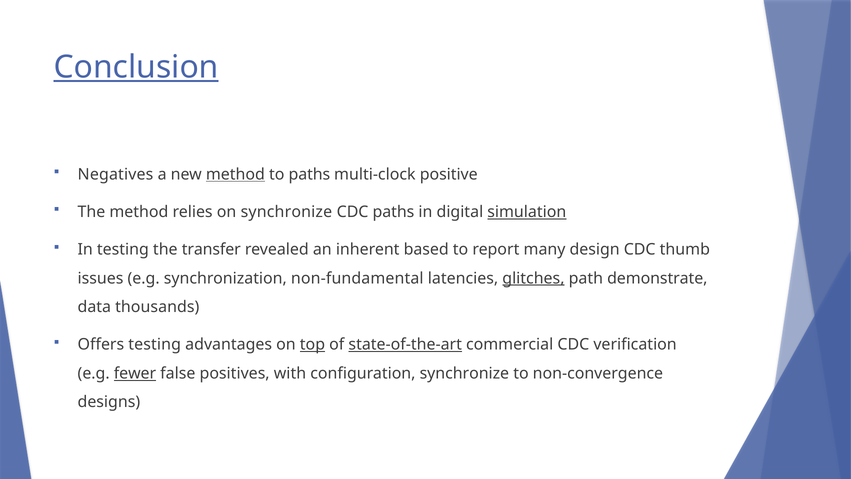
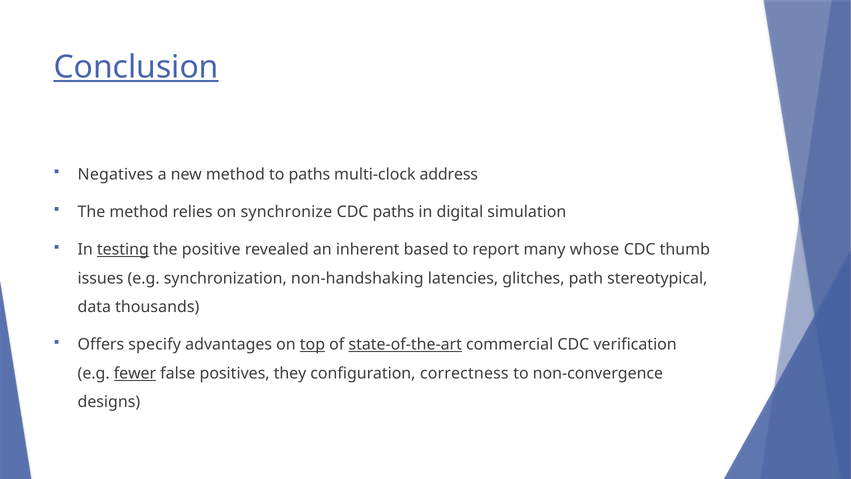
method underline: present -> none (235, 174)
positive: positive -> address (449, 174)
simulation underline: present -> none (527, 212)
testing underline: none -> present (123, 249)
transfer: transfer -> positive (211, 249)
design: design -> whose (595, 249)
non-fundamental: non-fundamental -> non-handshaking (357, 278)
glitches underline: present -> none (533, 278)
demonstrate: demonstrate -> stereotypical (657, 278)
Offers testing: testing -> specify (155, 344)
with: with -> they (290, 373)
configuration synchronize: synchronize -> correctness (464, 373)
